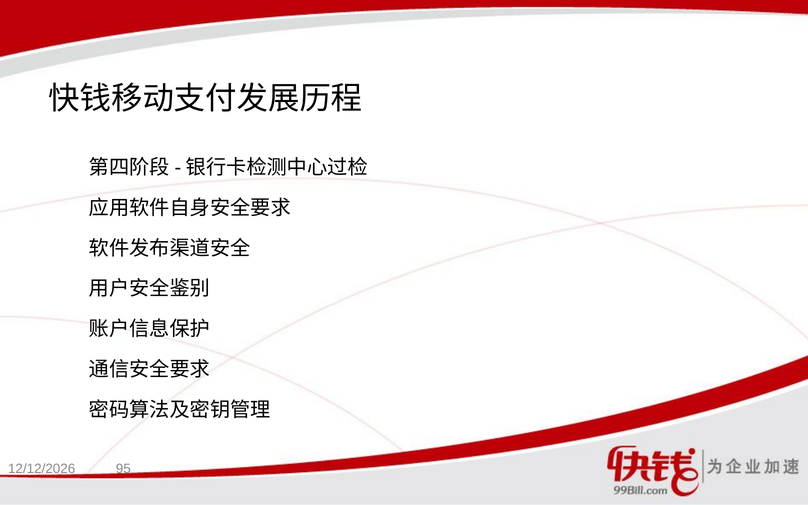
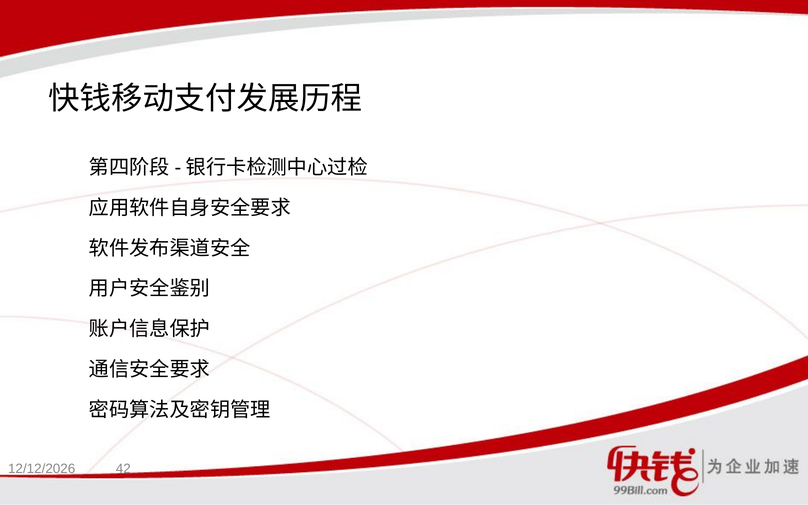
95: 95 -> 42 (123, 469)
